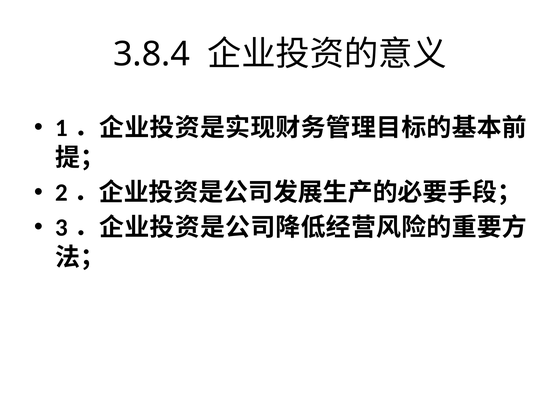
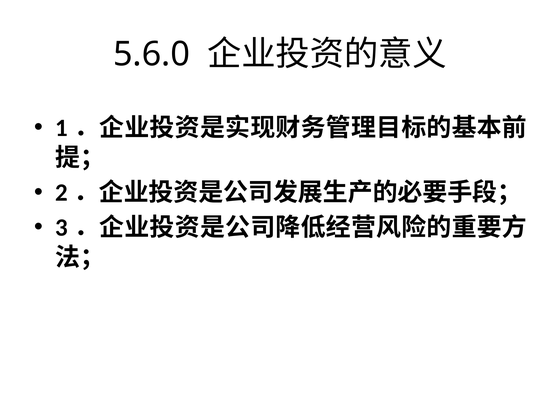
3.8.4: 3.8.4 -> 5.6.0 (152, 54)
